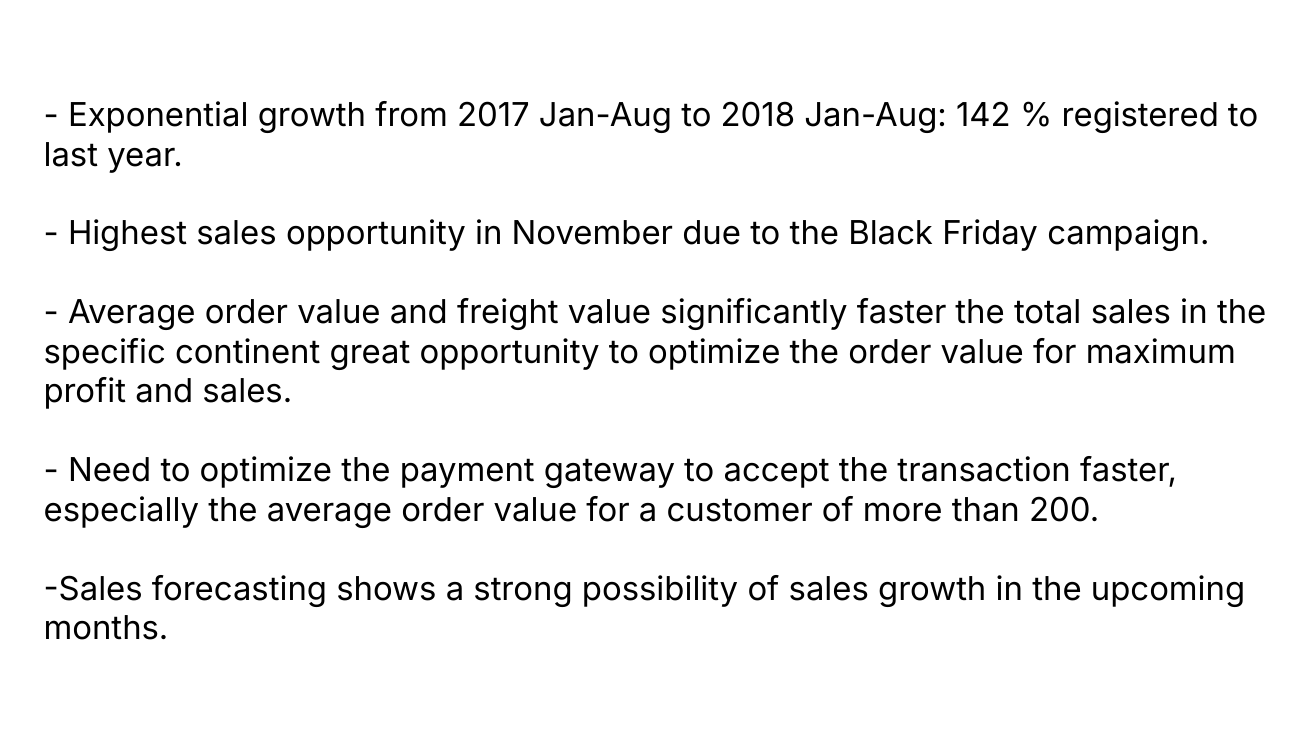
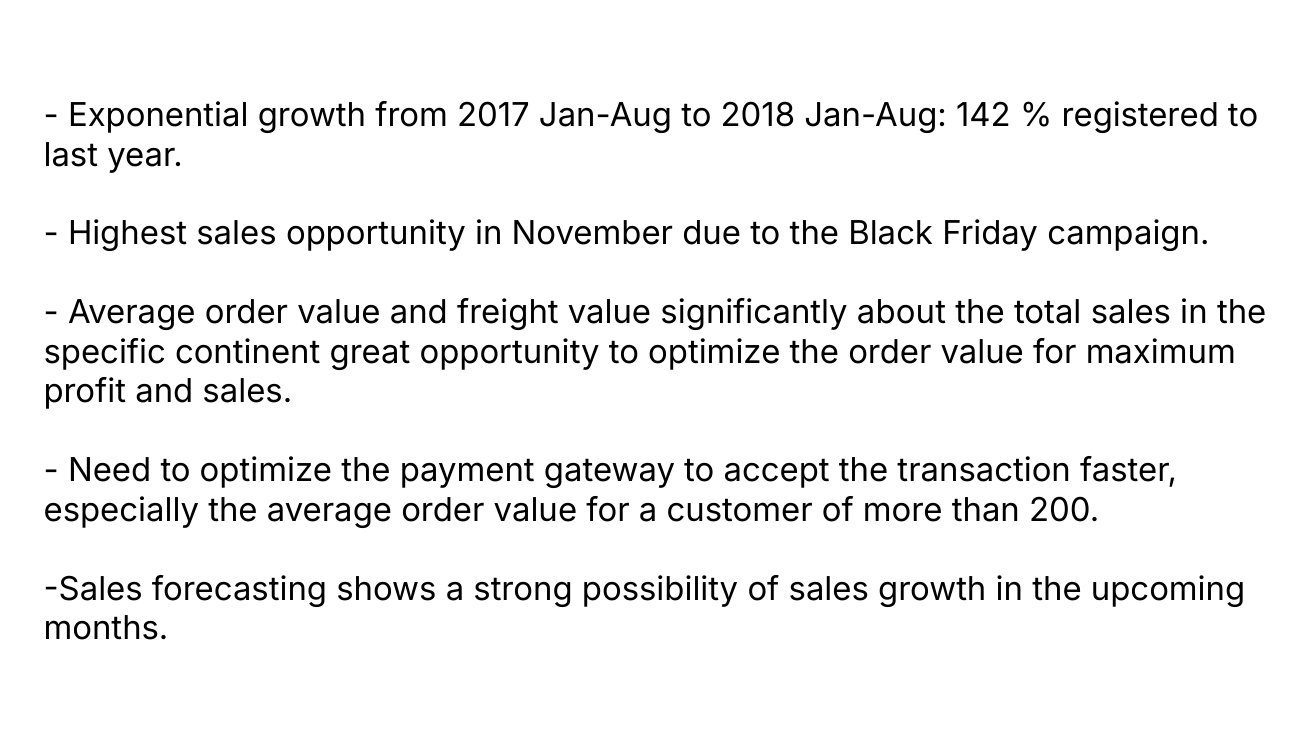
significantly faster: faster -> about (902, 313)
